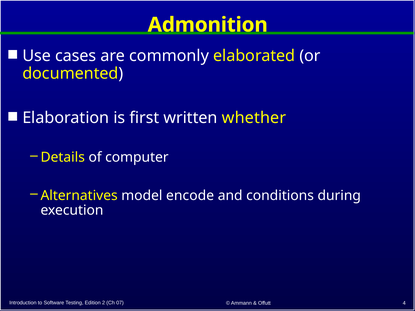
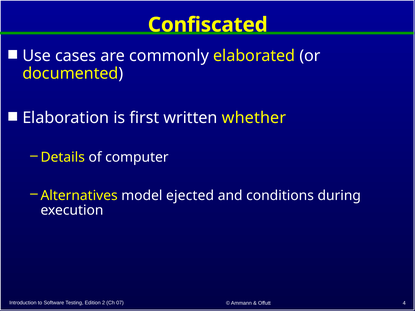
Admonition: Admonition -> Confiscated (208, 25)
encode: encode -> ejected (190, 196)
